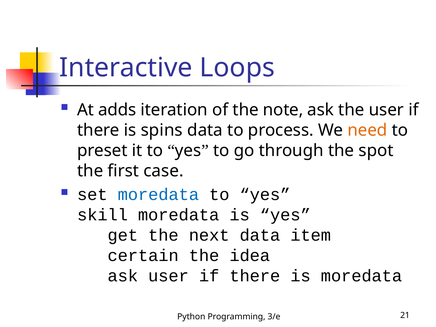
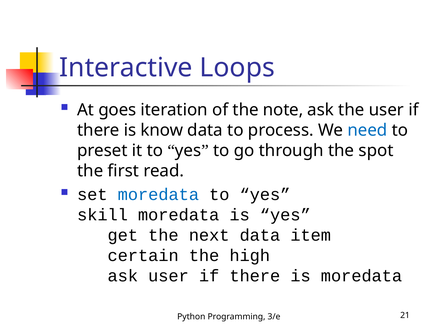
adds: adds -> goes (117, 110)
spins: spins -> know (162, 130)
need colour: orange -> blue (367, 130)
case: case -> read (164, 171)
idea: idea -> high (250, 256)
